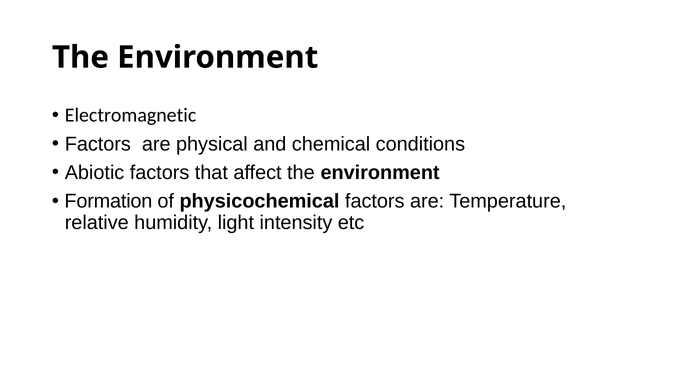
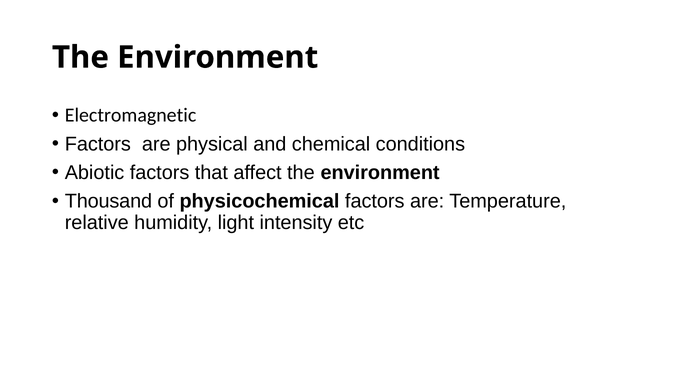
Formation: Formation -> Thousand (108, 201)
